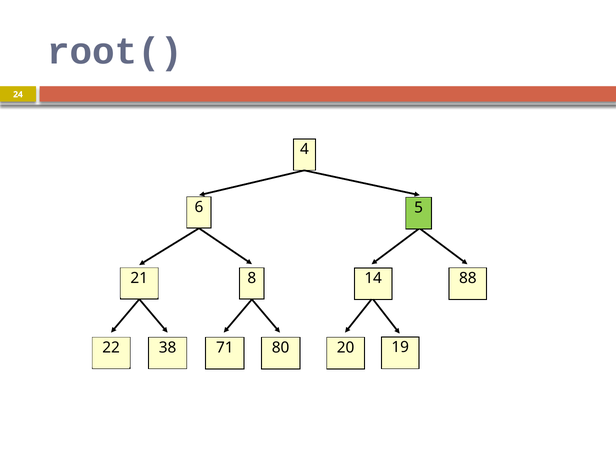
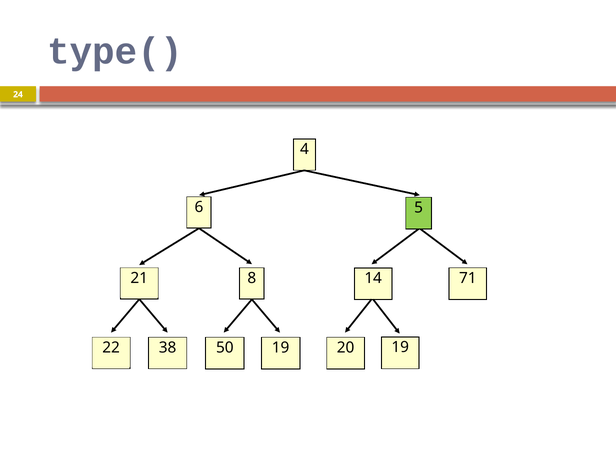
root(: root( -> type( (115, 51)
88: 88 -> 71 (468, 278)
38 80: 80 -> 19 (281, 348)
71: 71 -> 50 (225, 348)
